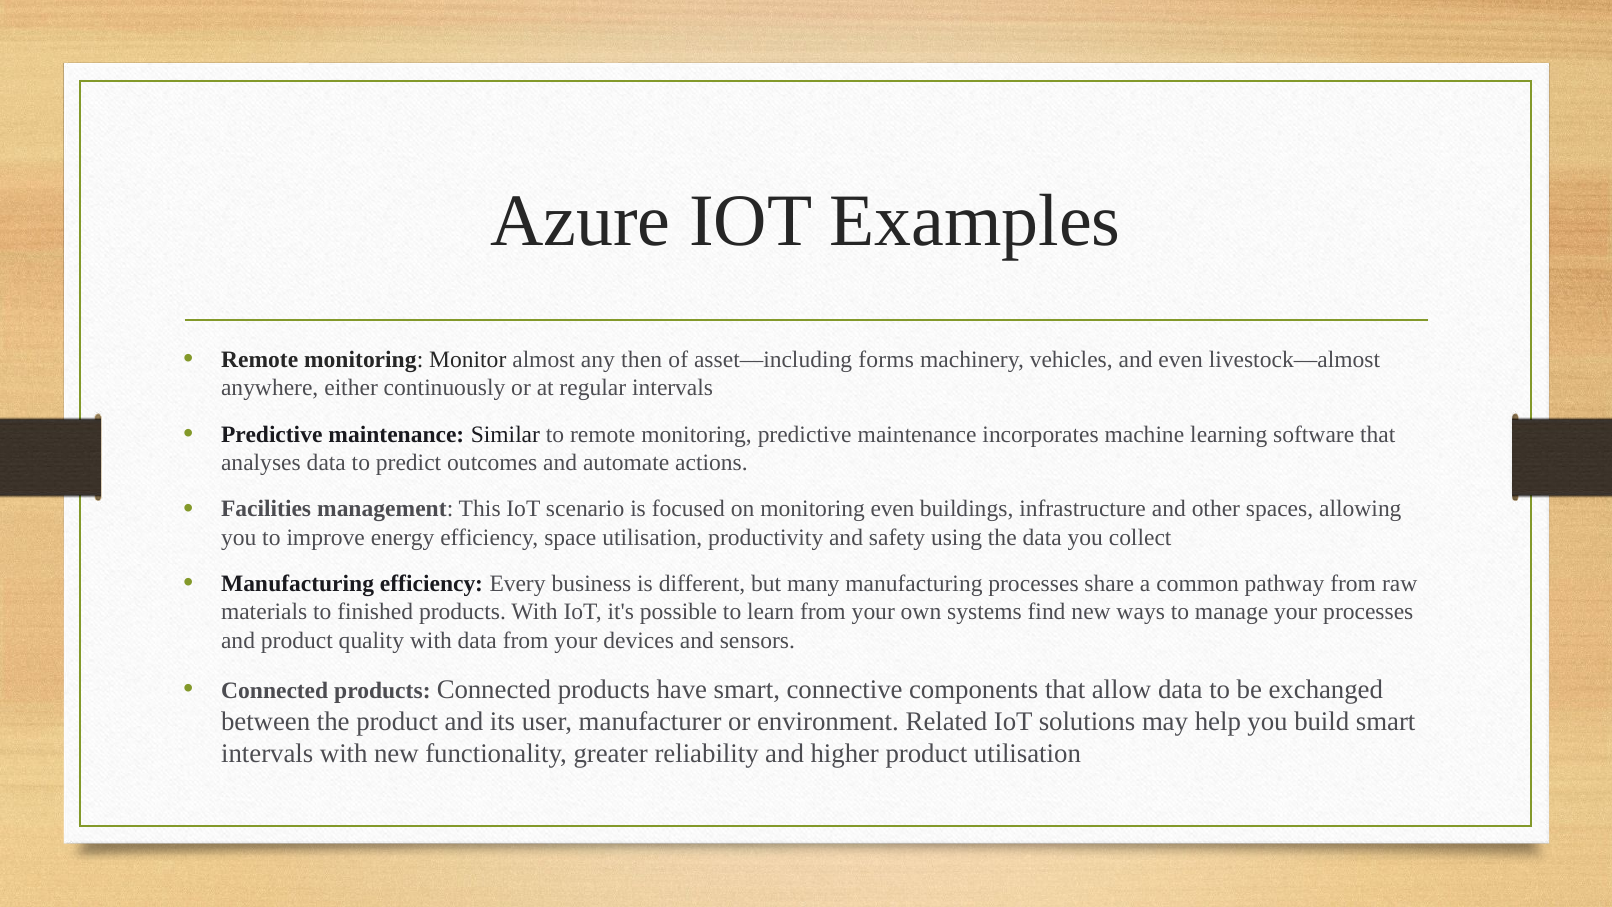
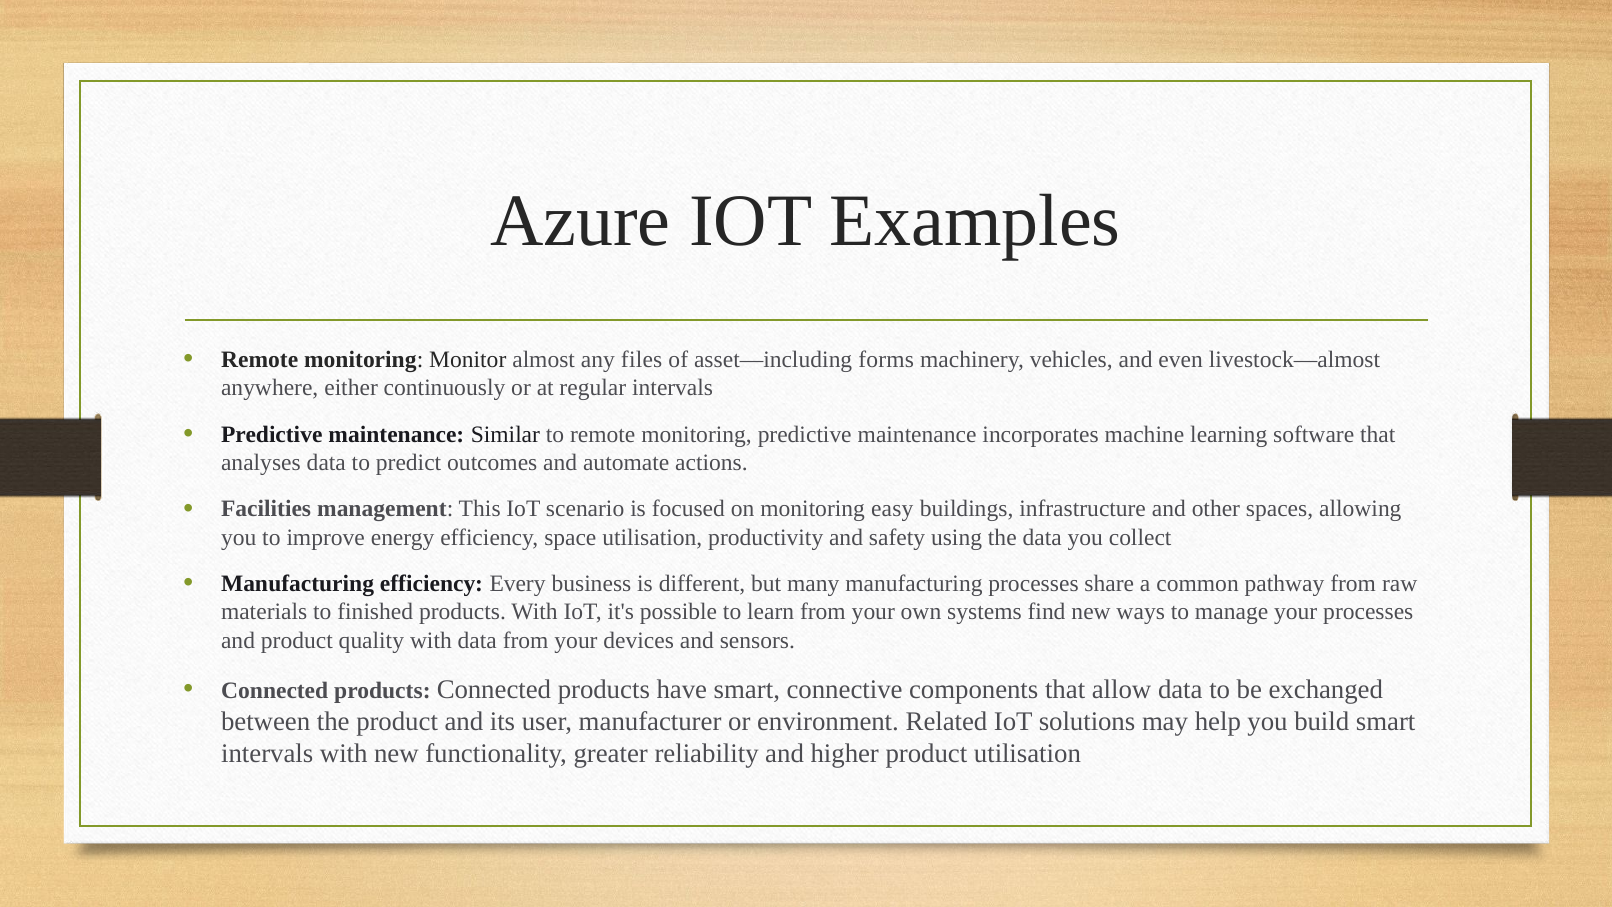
then: then -> files (642, 360)
monitoring even: even -> easy (892, 509)
